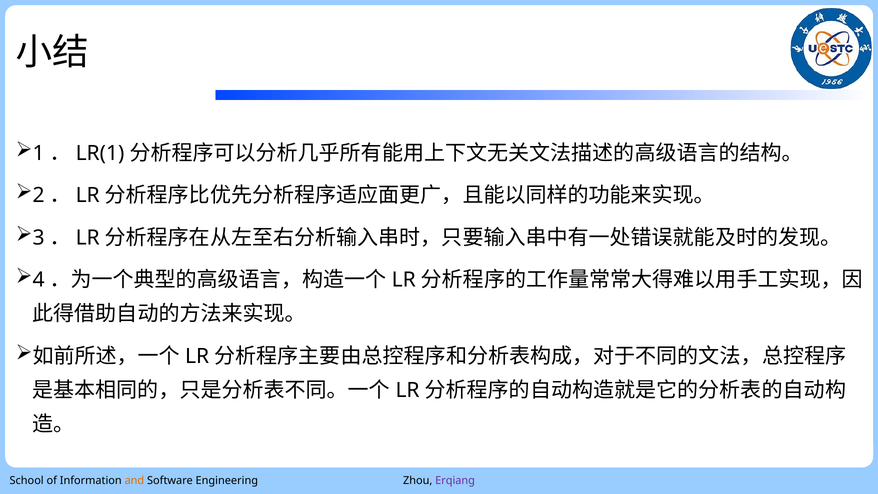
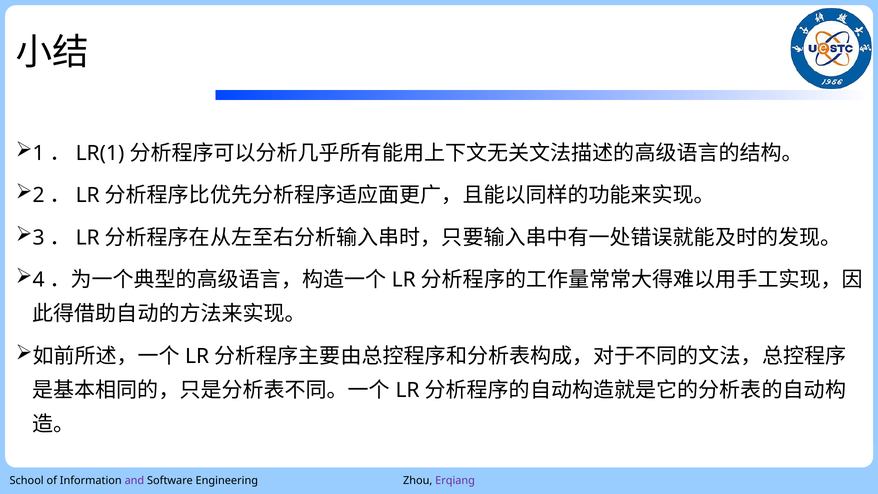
and colour: orange -> purple (134, 481)
